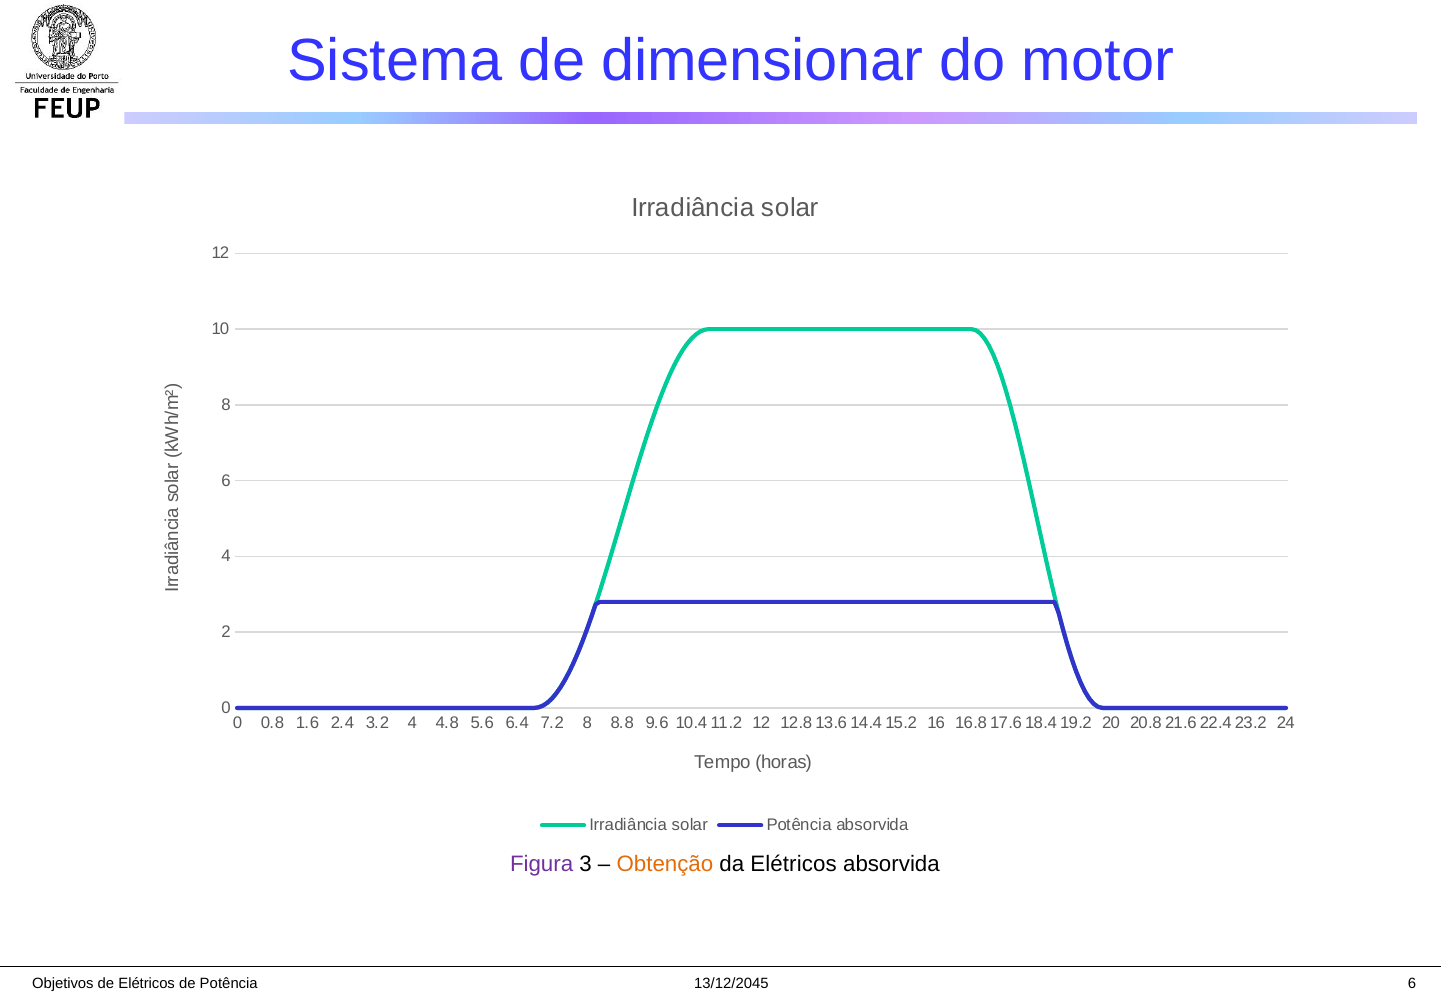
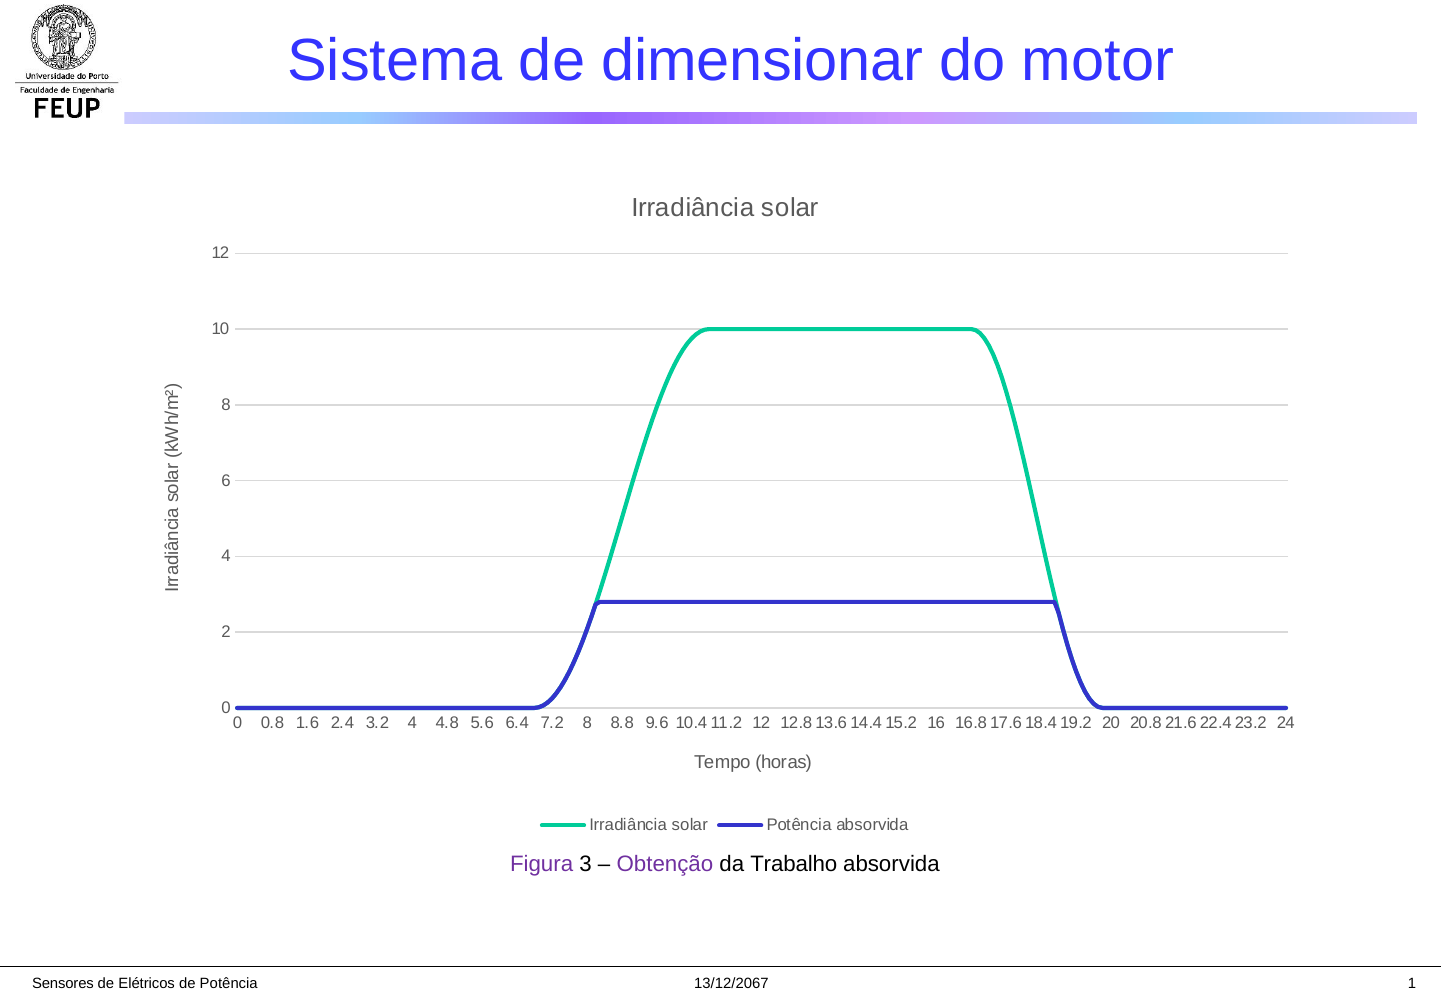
Obtenção colour: orange -> purple (665, 864)
da Elétricos: Elétricos -> Trabalho (794, 864)
Objetivos: Objetivos -> Sensores (63, 983)
13/12/2045: 13/12/2045 -> 13/12/2067 (731, 983)
Potência 6: 6 -> 1 (1412, 983)
